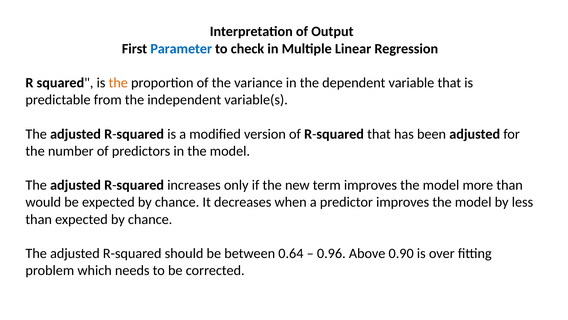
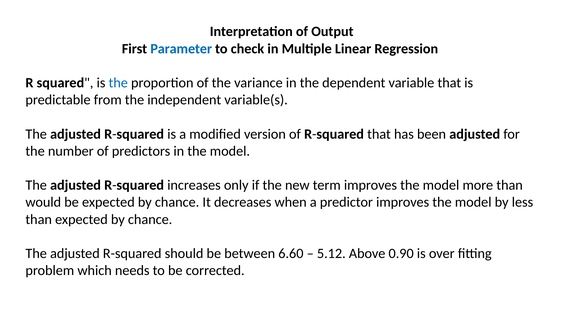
the colour: orange -> blue (118, 83)
0.64: 0.64 -> 6.60 (291, 253)
0.96: 0.96 -> 5.12 (331, 253)
